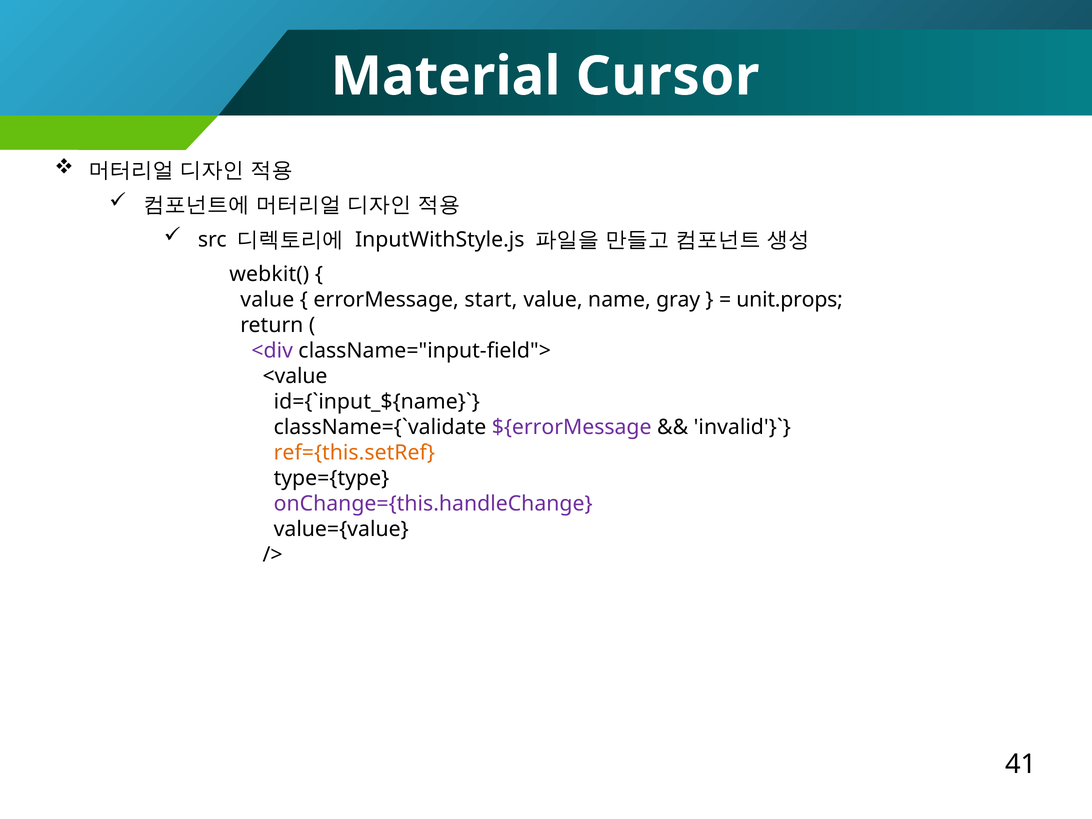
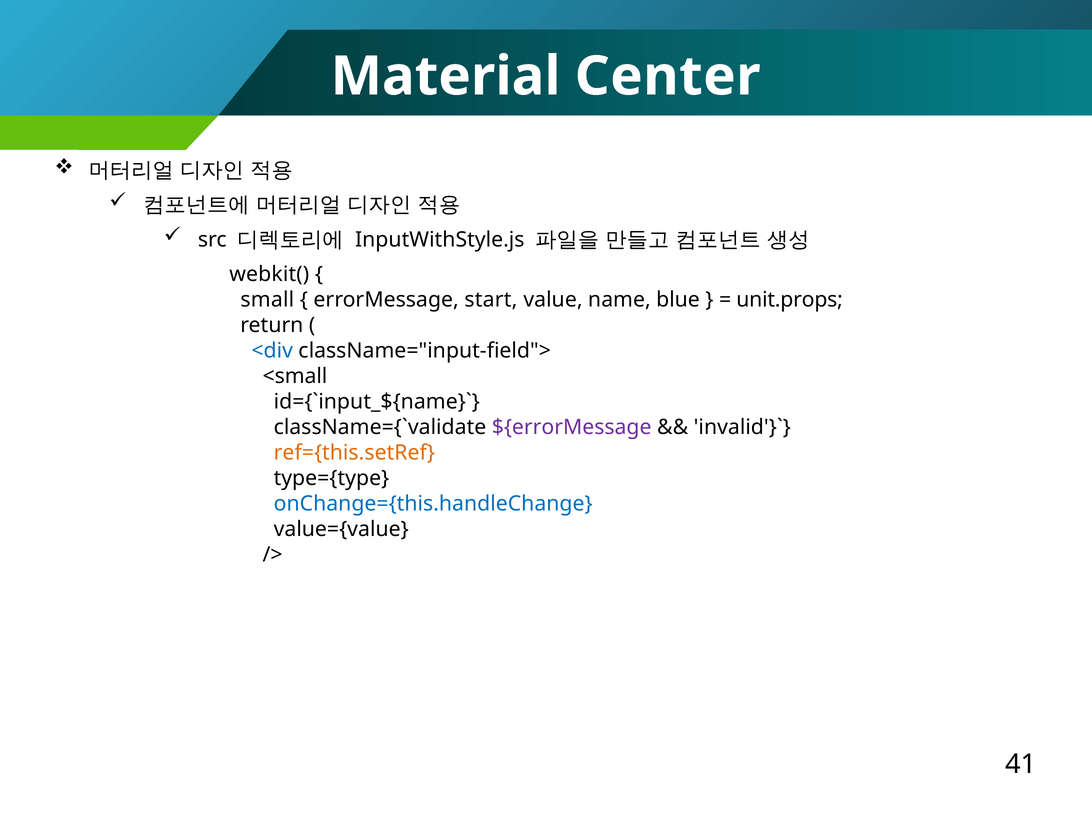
Cursor: Cursor -> Center (668, 76)
value: value -> small (267, 300)
gray: gray -> blue (678, 300)
<div colour: purple -> blue (272, 351)
<value: <value -> <small (295, 376)
onChange={this.handleChange colour: purple -> blue (433, 504)
